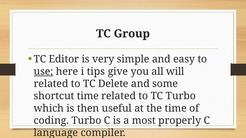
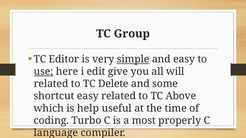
simple underline: none -> present (133, 59)
tips: tips -> edit (96, 72)
shortcut time: time -> easy (88, 96)
TC Turbo: Turbo -> Above (181, 96)
then: then -> help (88, 109)
